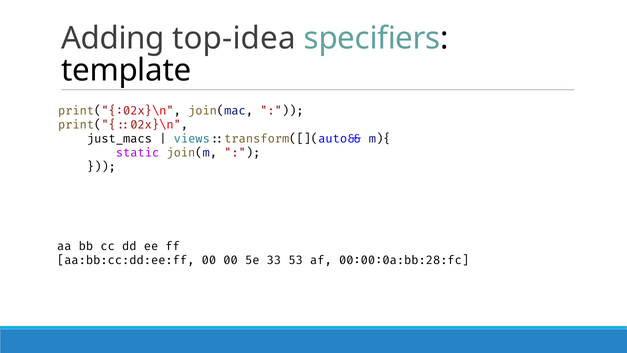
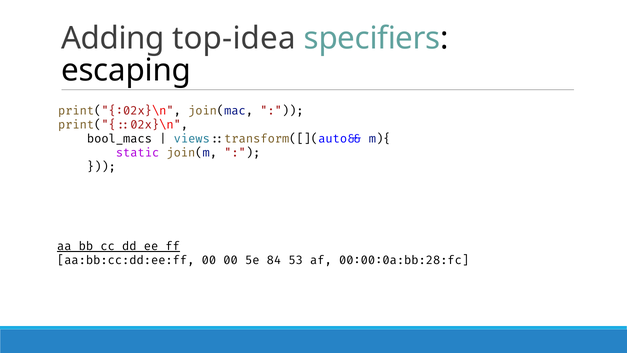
template: template -> escaping (126, 70)
just_macs: just_macs -> bool_macs (120, 139)
aa:bb:cc:dd:ee:ff underline: none -> present (118, 246)
00:00:5e:33:53:af: 00:00:5e:33:53:af -> 00:00:5e:84:53:af (267, 260)
